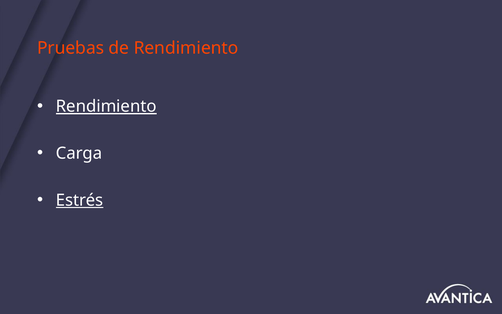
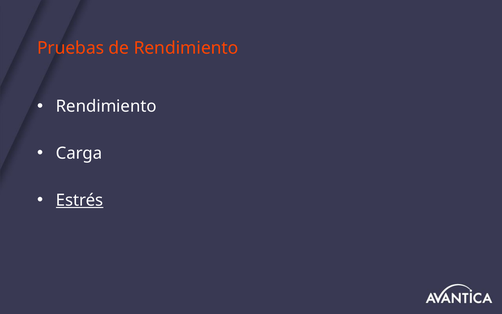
Rendimiento underline: present -> none (106, 106)
